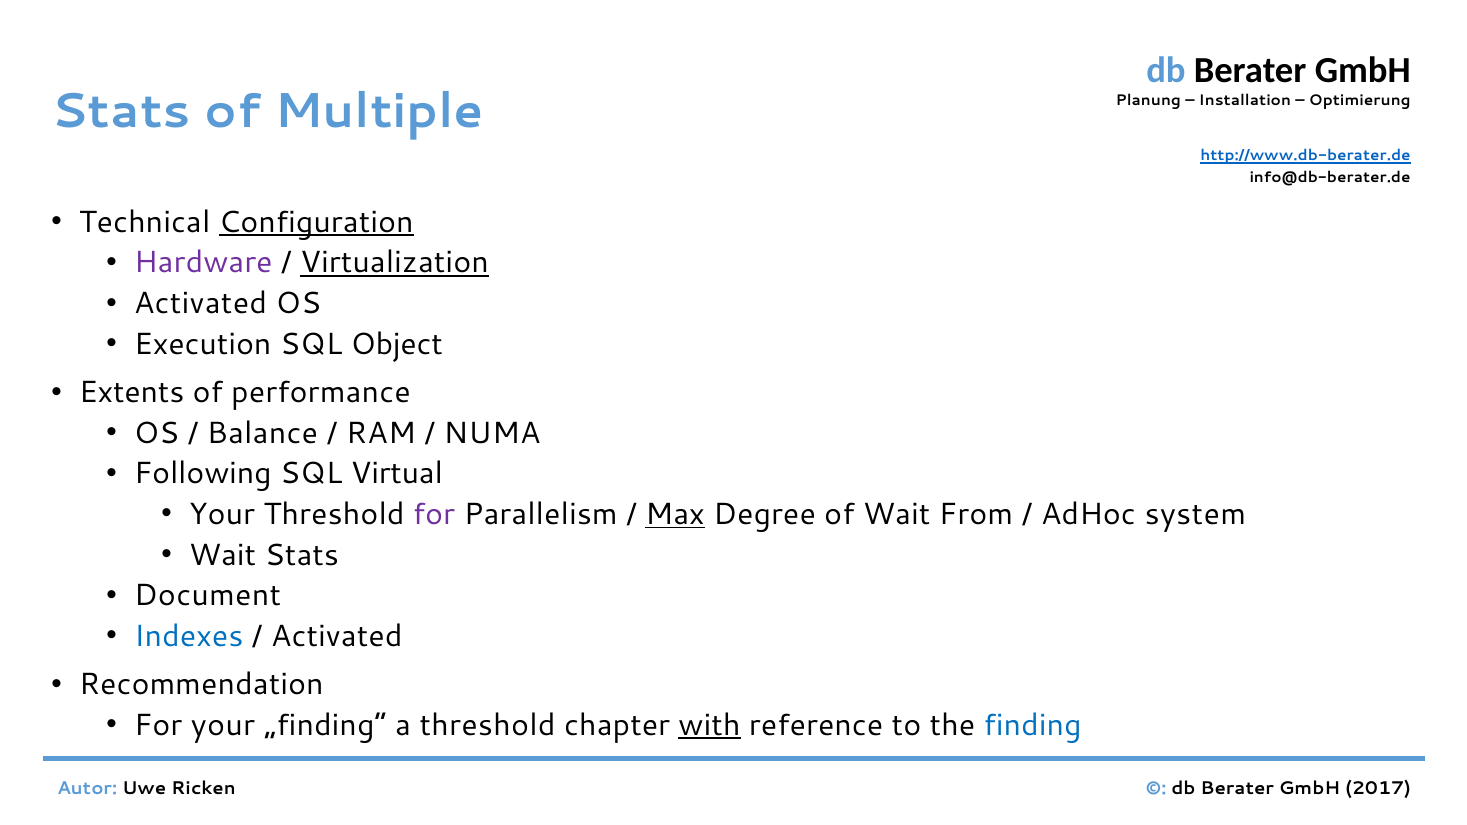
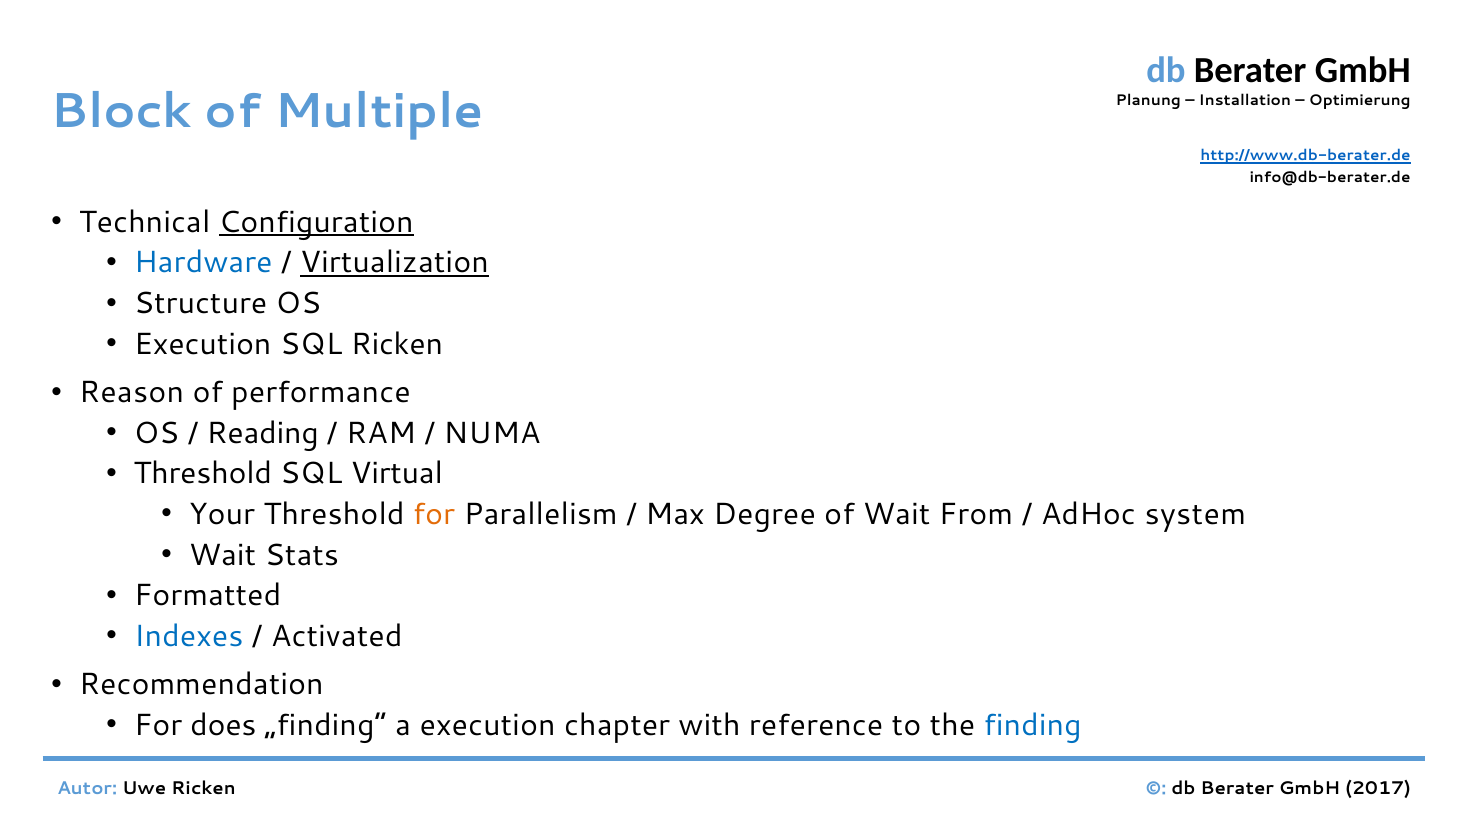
Stats: Stats -> Block (122, 111)
Hardware colour: purple -> blue (203, 263)
Activated: Activated -> Structure (201, 303)
SQL Object: Object -> Ricken (397, 344)
Extents: Extents -> Reason (131, 392)
Balance: Balance -> Reading (263, 433)
Following: Following -> Threshold (203, 474)
for colour: purple -> orange (434, 514)
Max underline: present -> none (675, 514)
Document: Document -> Formatted (208, 596)
For your: your -> does (223, 725)
a threshold: threshold -> execution (488, 725)
with underline: present -> none (710, 725)
